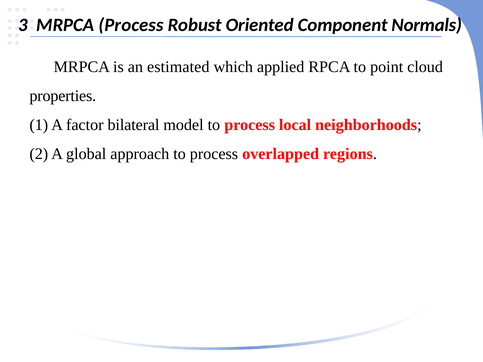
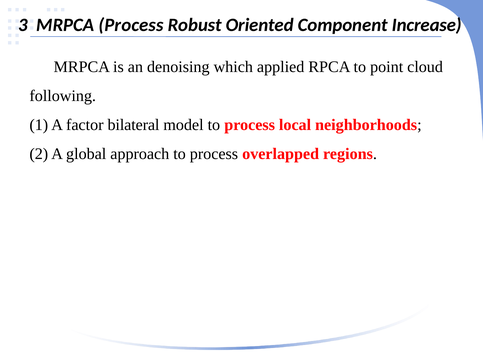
Normals: Normals -> Increase (427, 25)
estimated: estimated -> denoising (178, 67)
properties: properties -> following (63, 96)
